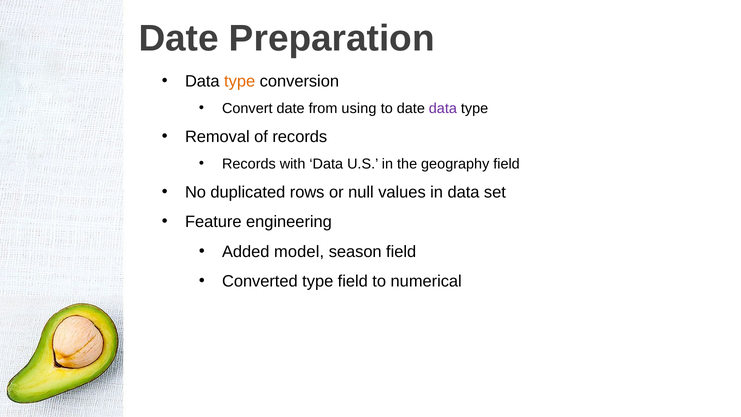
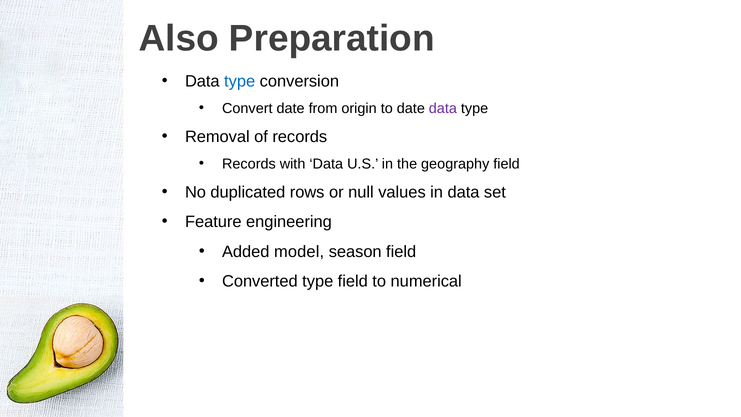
Date: Date -> Also (179, 38)
type colour: orange -> blue (240, 81)
using: using -> origin (359, 108)
